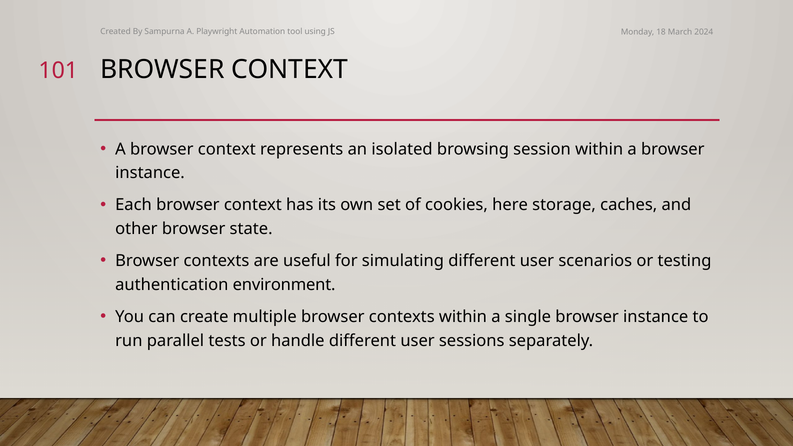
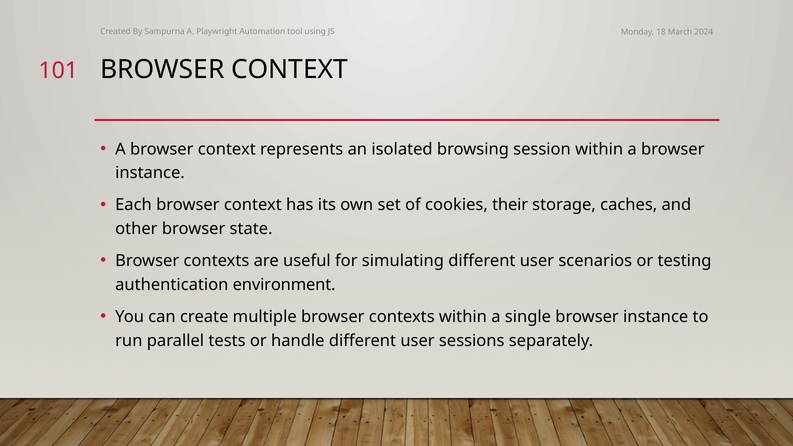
here: here -> their (510, 205)
